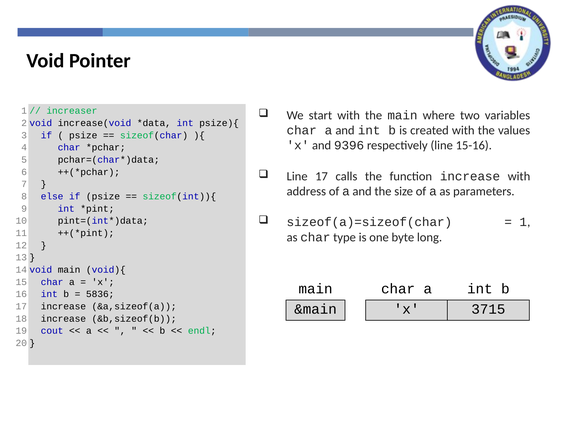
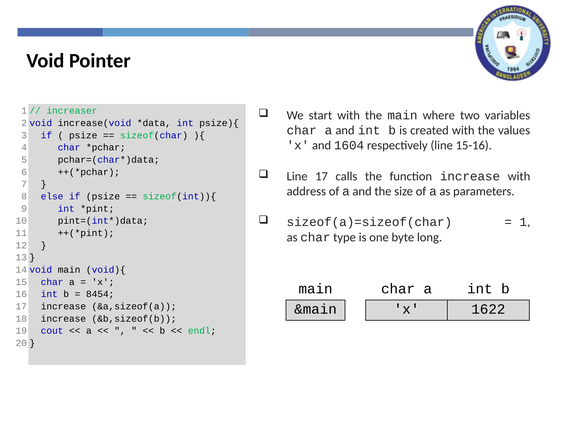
9396: 9396 -> 1604 (349, 146)
5836: 5836 -> 8454 (100, 294)
3715: 3715 -> 1622 (488, 310)
